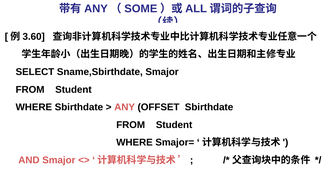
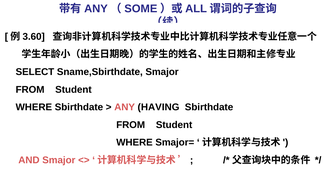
OFFSET: OFFSET -> HAVING (159, 107)
